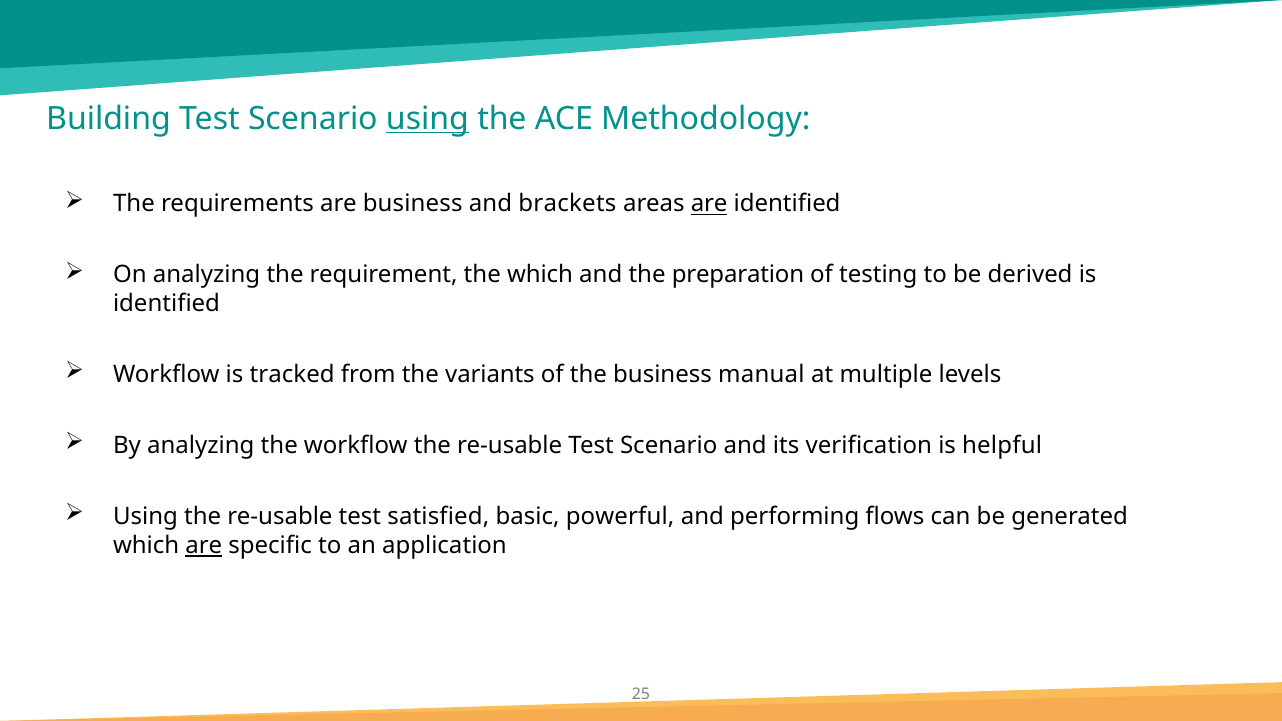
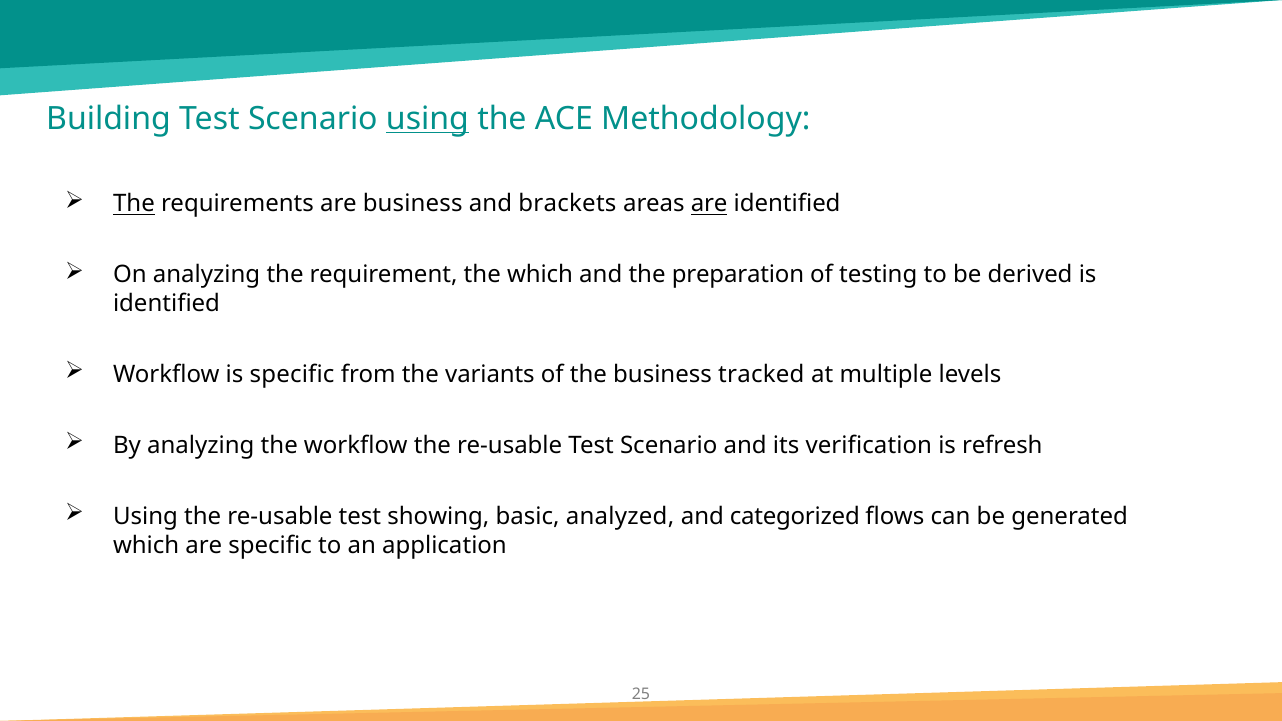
The underline: none -> present (134, 204)
is tracked: tracked -> specific (292, 375)
manual: manual -> tracked (761, 375)
helpful: helpful -> refresh (1002, 446)
satisfied: satisfied -> showing (438, 517)
powerful: powerful -> analyzed (620, 517)
performing: performing -> categorized (795, 517)
are underline: present -> none (204, 546)
